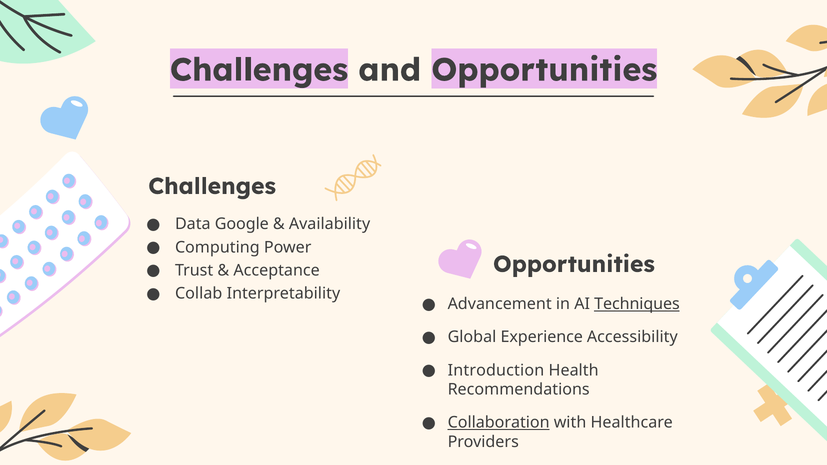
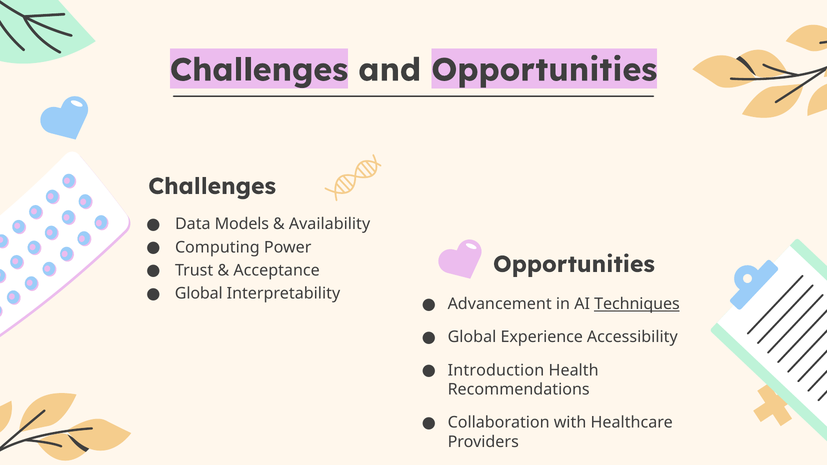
Google: Google -> Models (242, 224)
Collab: Collab -> Global (199, 294)
Collaboration underline: present -> none (499, 423)
